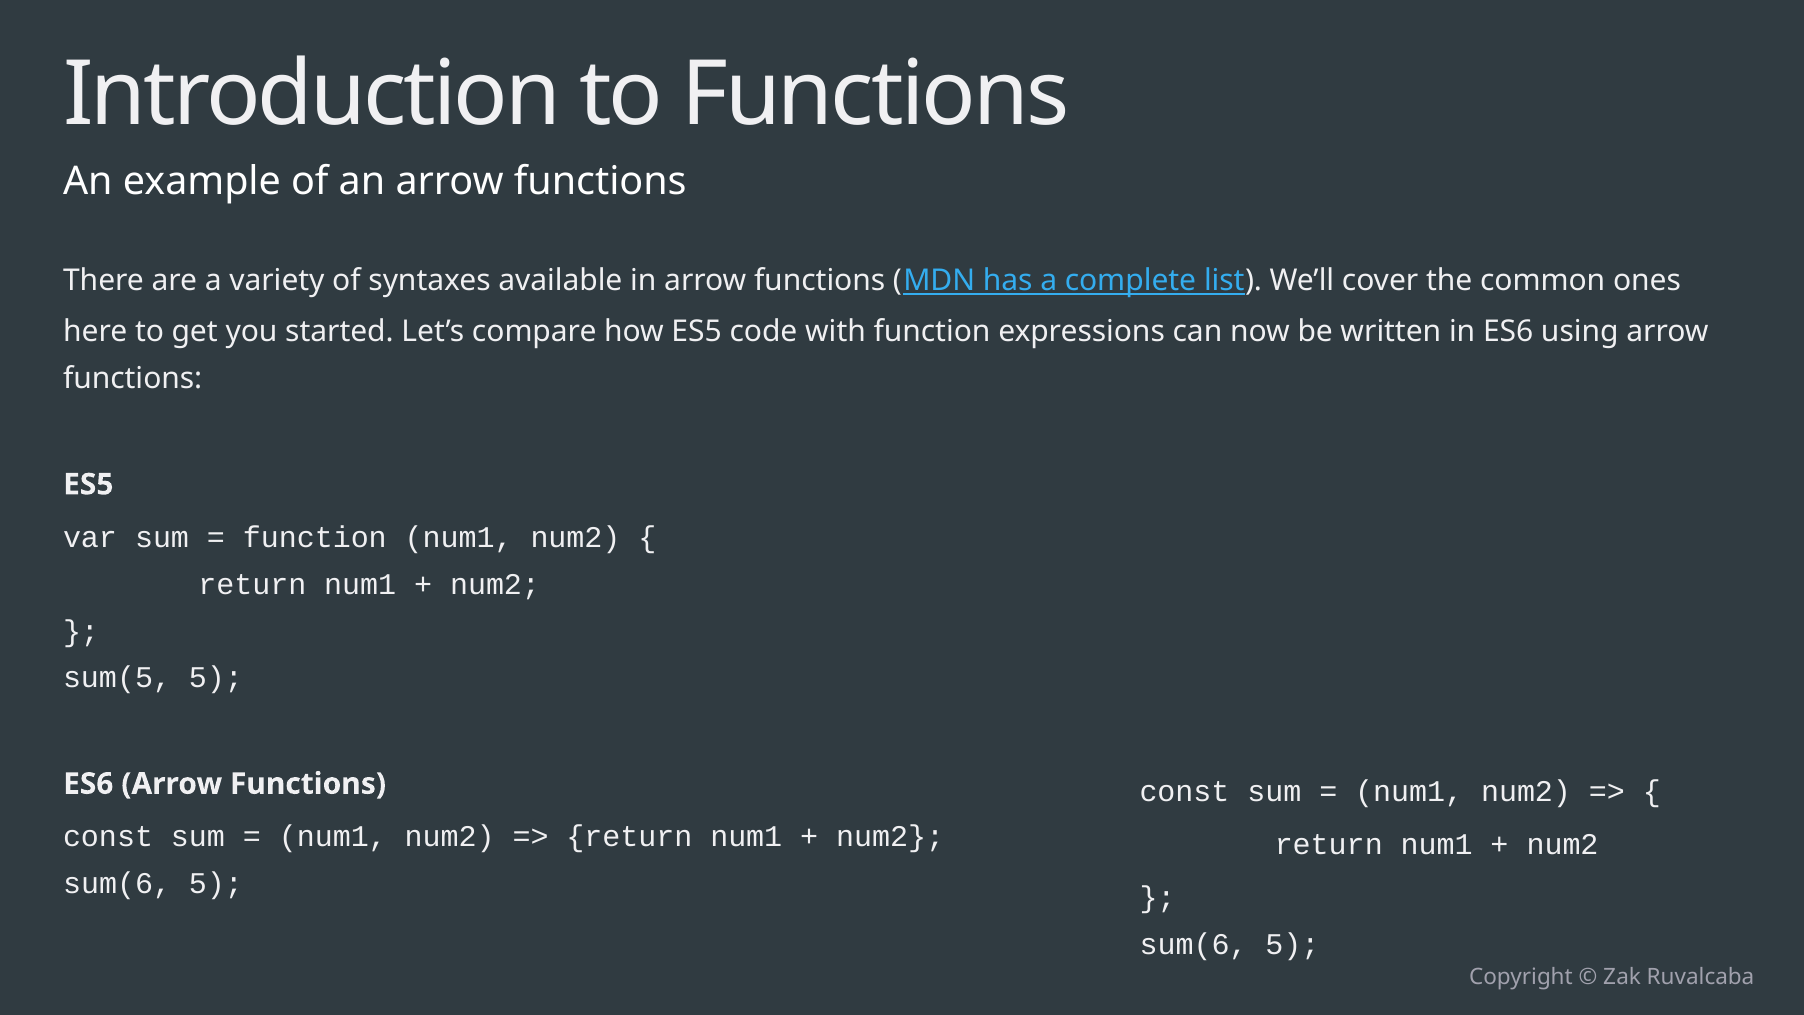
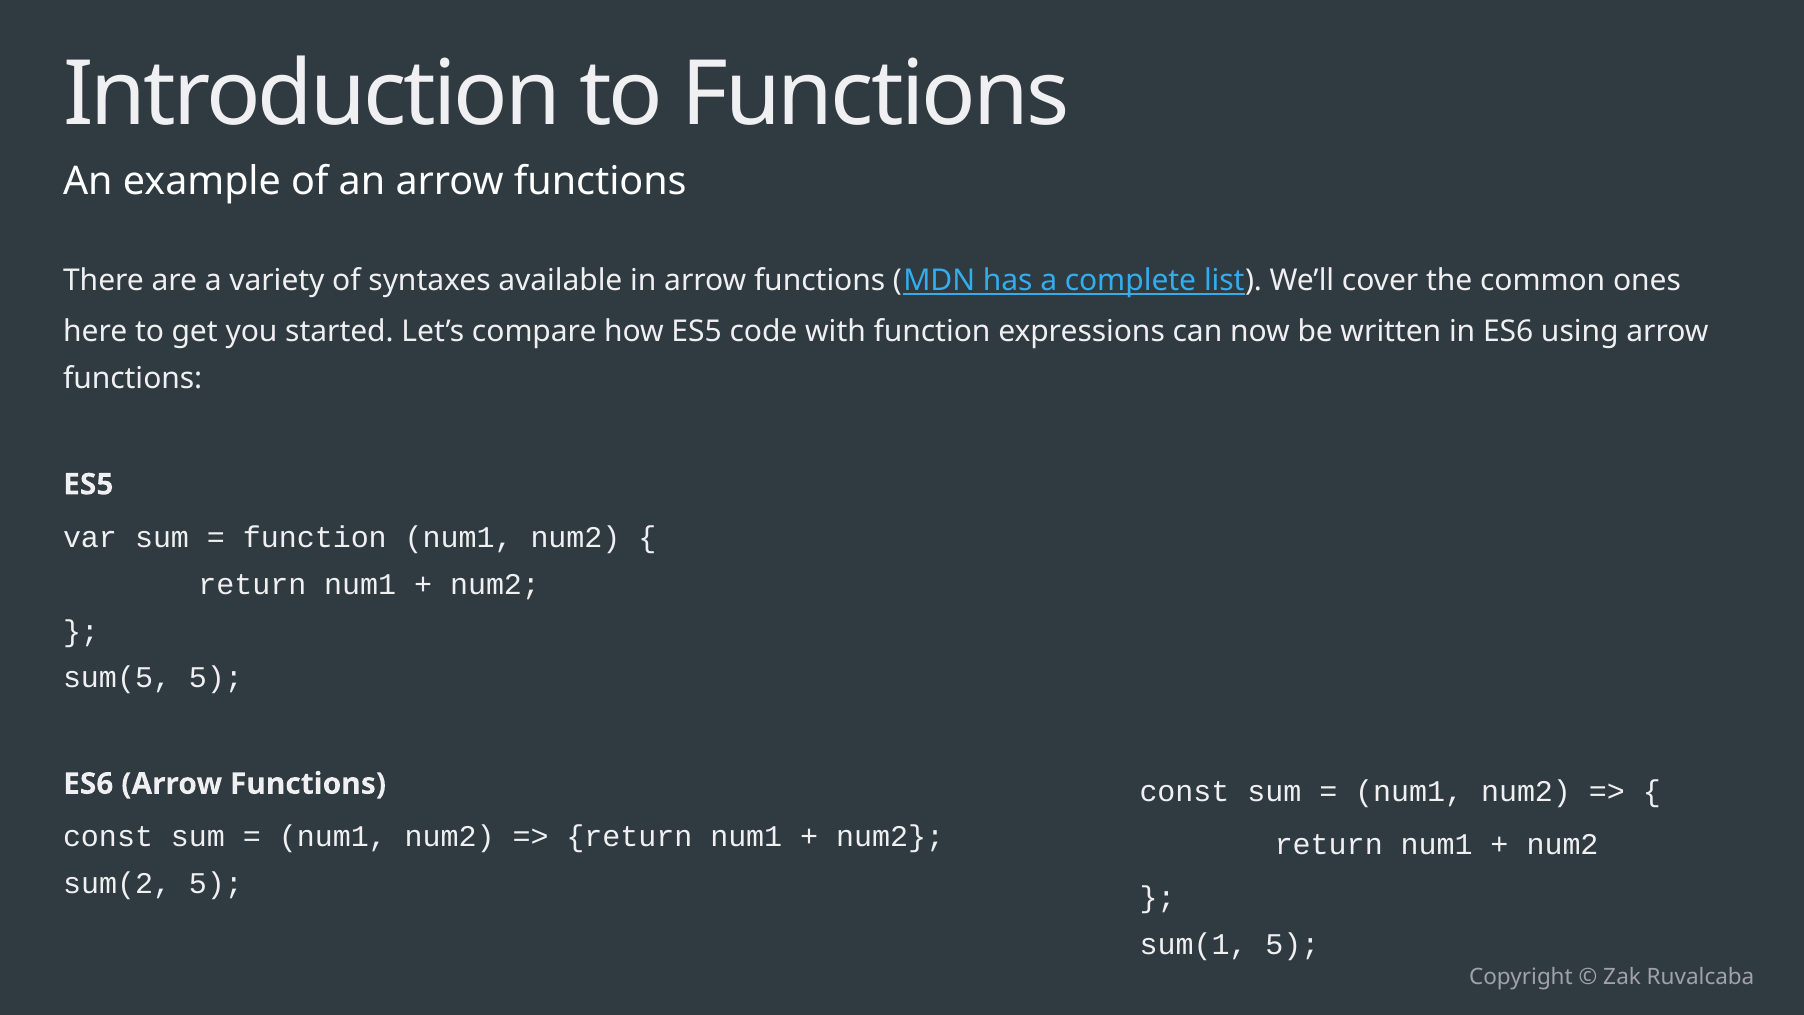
sum(6: sum(6 -> sum(2 (117, 883)
sum(6: sum(6 -> sum(1 (1194, 944)
